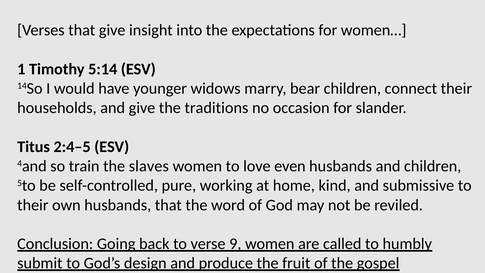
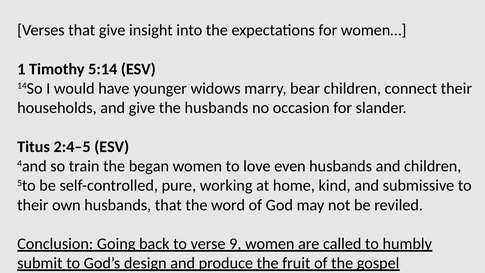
the traditions: traditions -> husbands (216, 108)
slaves: slaves -> began (149, 166)
